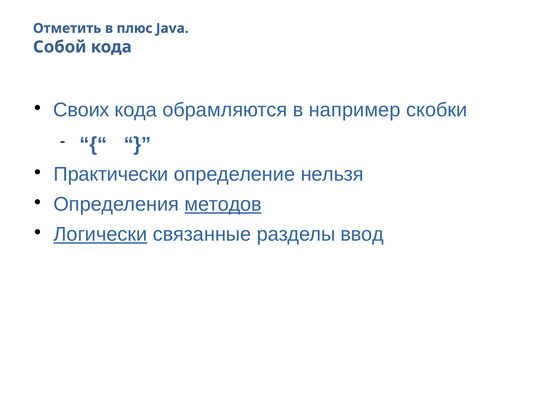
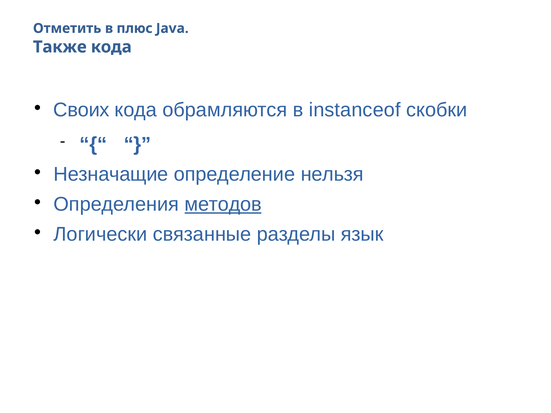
Собой: Собой -> Также (60, 47)
например: например -> instanceof (355, 110)
Практически: Практически -> Незначащие (111, 174)
Логически underline: present -> none (100, 235)
ввод: ввод -> язык (362, 235)
